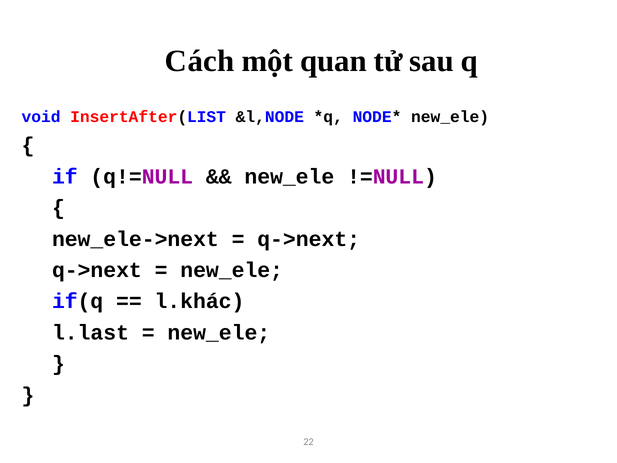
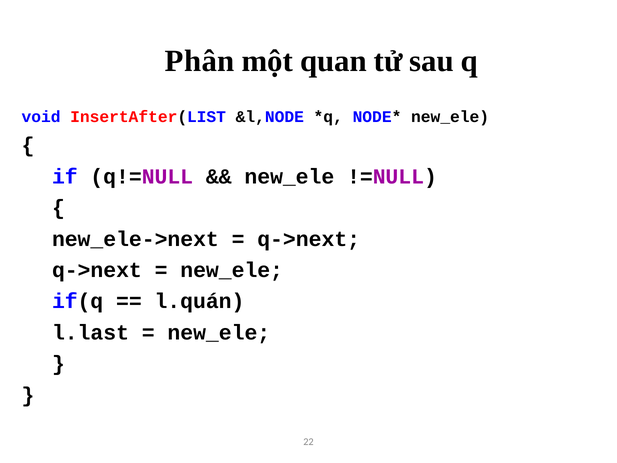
Cách: Cách -> Phân (200, 61)
l.khác: l.khác -> l.quán (199, 301)
